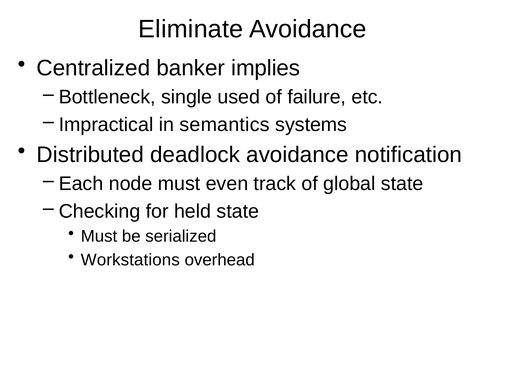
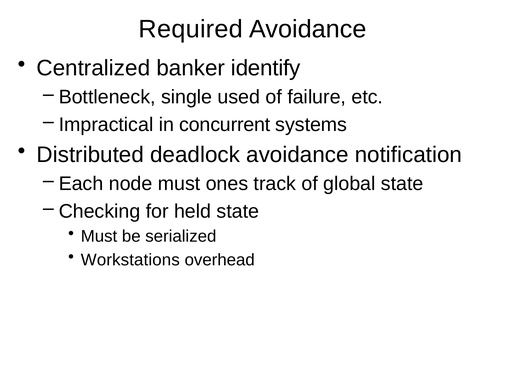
Eliminate: Eliminate -> Required (191, 29)
implies: implies -> identify (266, 68)
semantics: semantics -> concurrent (225, 125)
even: even -> ones (227, 184)
